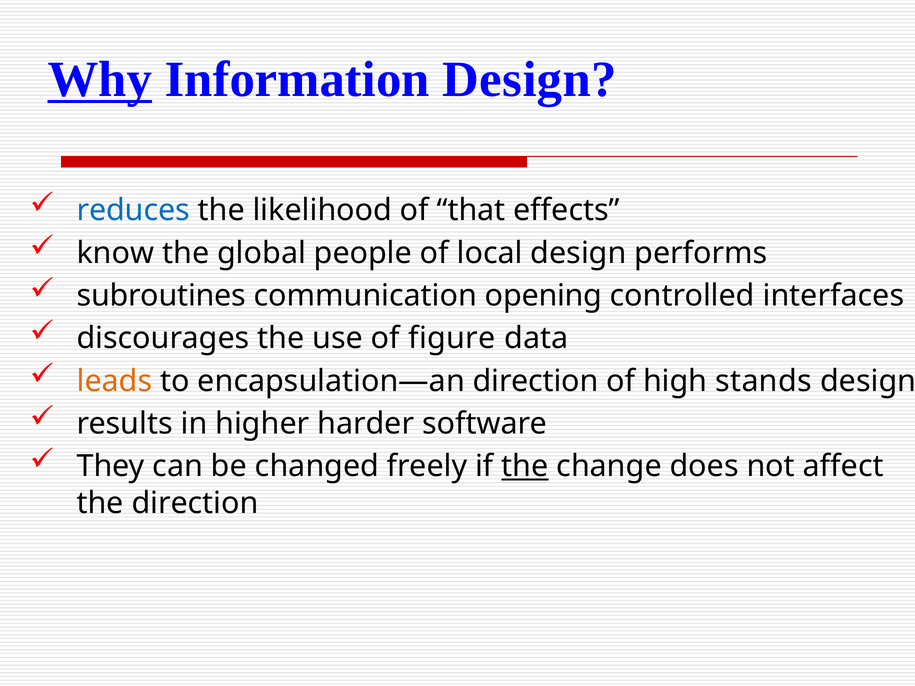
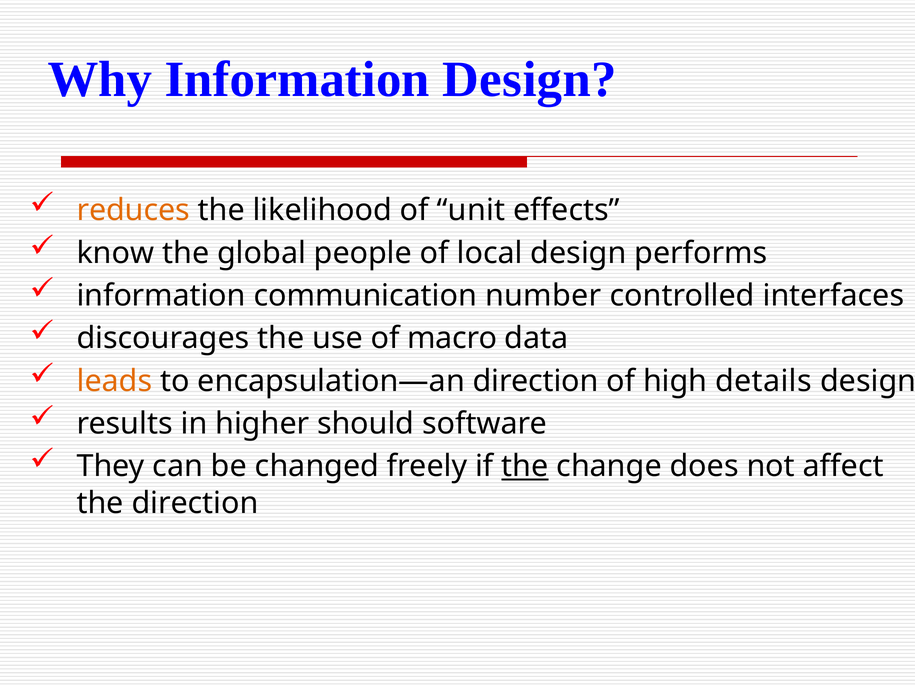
Why underline: present -> none (100, 80)
reduces colour: blue -> orange (133, 210)
that: that -> unit (471, 210)
subroutines: subroutines -> information (161, 296)
opening: opening -> number (543, 296)
figure: figure -> macro (452, 338)
stands: stands -> details (764, 381)
harder: harder -> should (366, 424)
